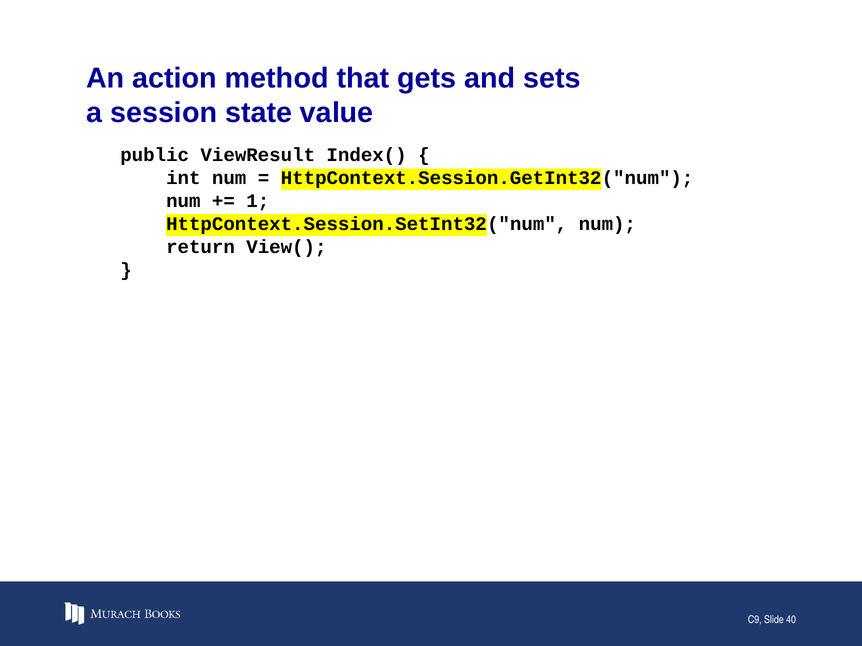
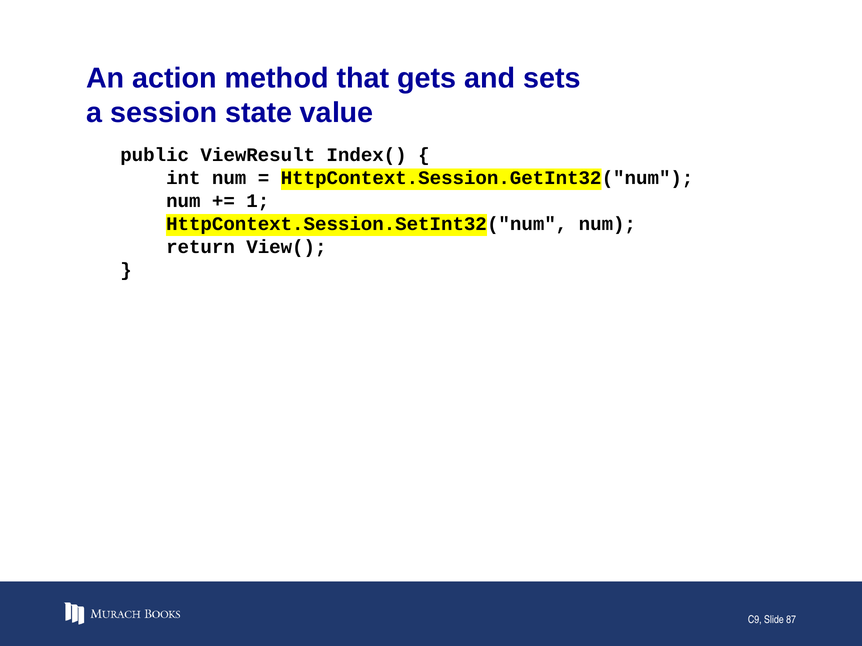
40: 40 -> 87 (791, 620)
